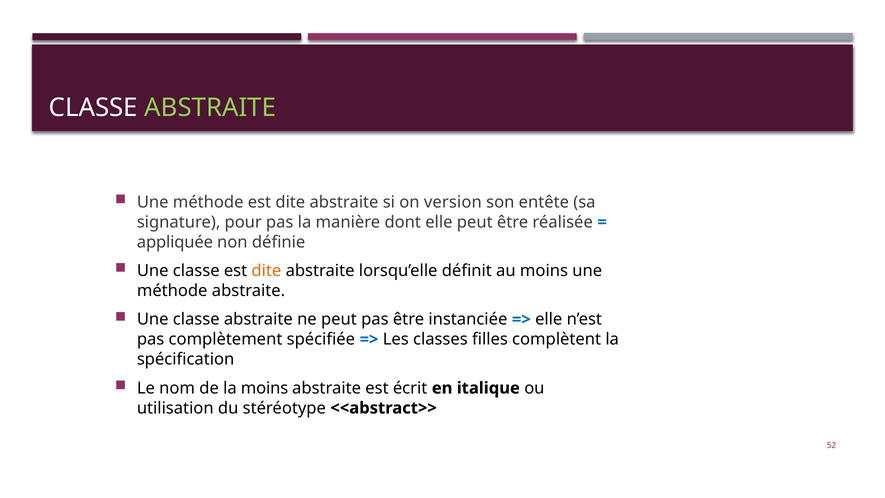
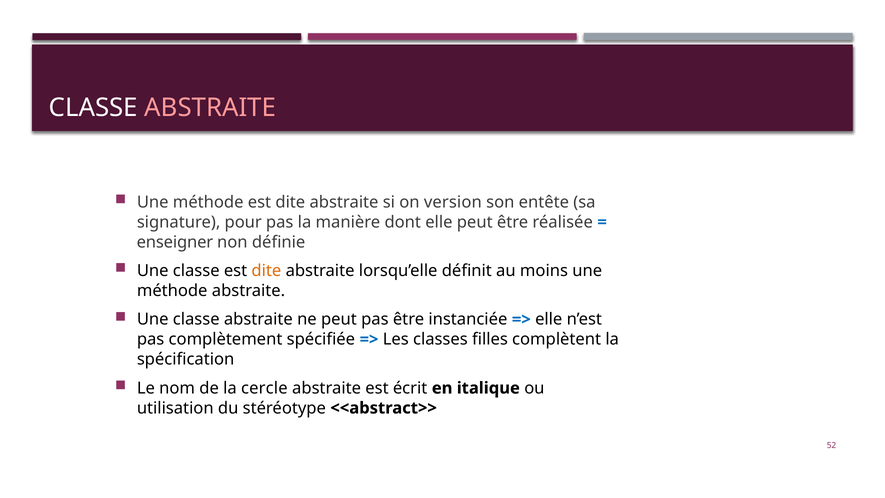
ABSTRAITE colour: light green -> pink (210, 108)
appliquée: appliquée -> enseigner (175, 242)
la moins: moins -> cercle (264, 388)
